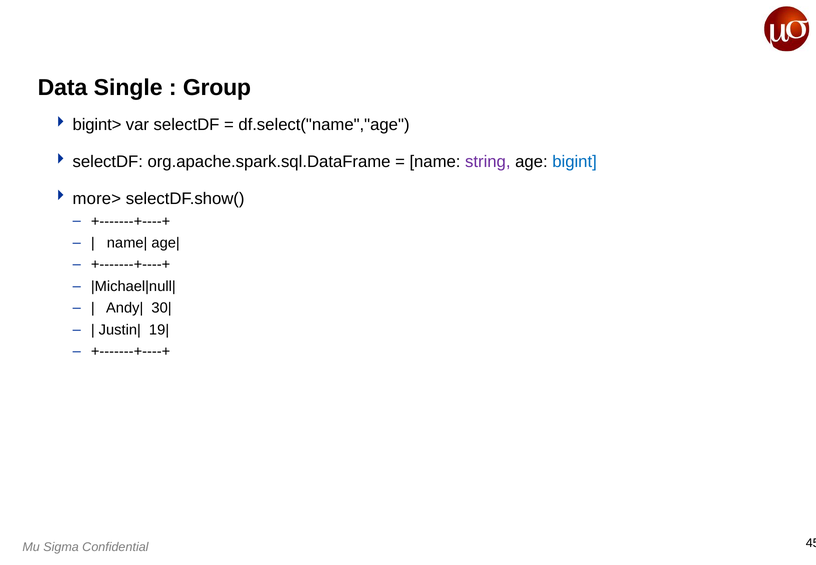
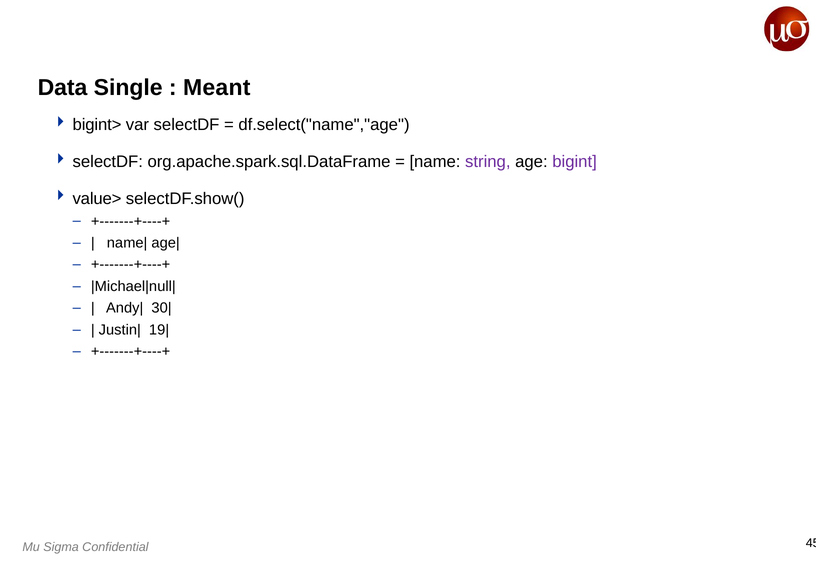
Group: Group -> Meant (217, 88)
bigint colour: blue -> purple (575, 162)
more>: more> -> value> (97, 199)
